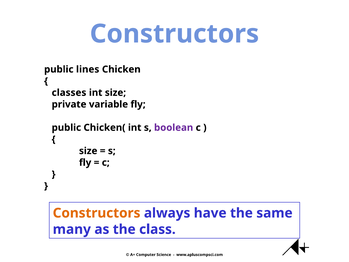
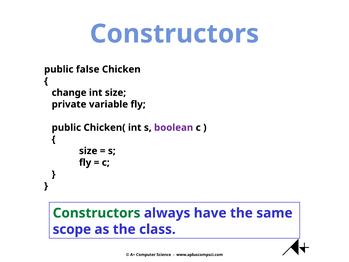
lines: lines -> false (88, 69)
classes: classes -> change (69, 93)
Constructors colour: orange -> green (97, 213)
many: many -> scope (72, 229)
